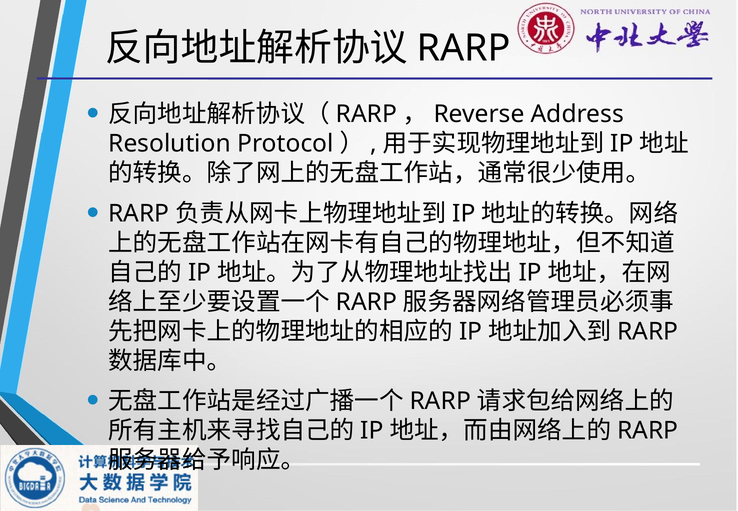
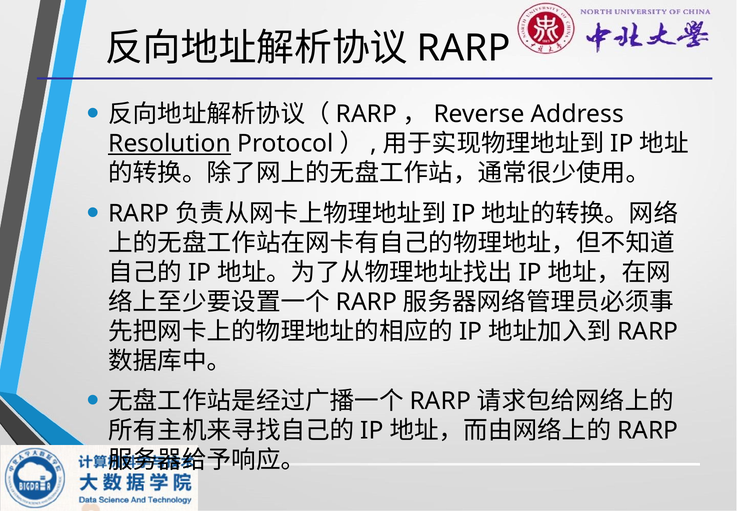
Resolution underline: none -> present (170, 144)
